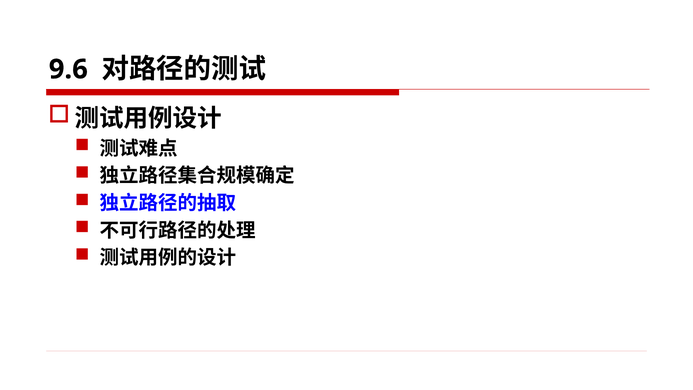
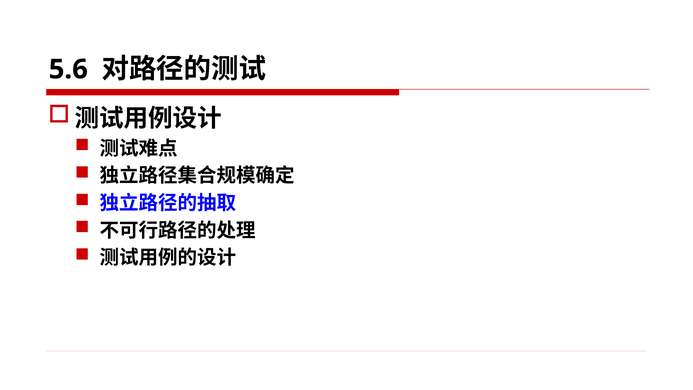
9.6: 9.6 -> 5.6 (68, 69)
